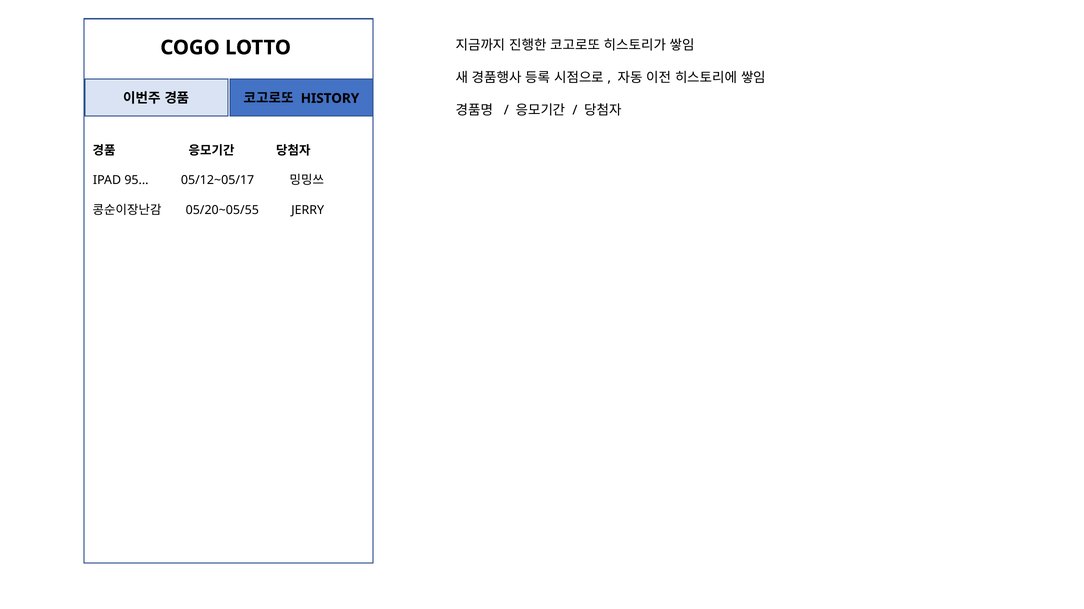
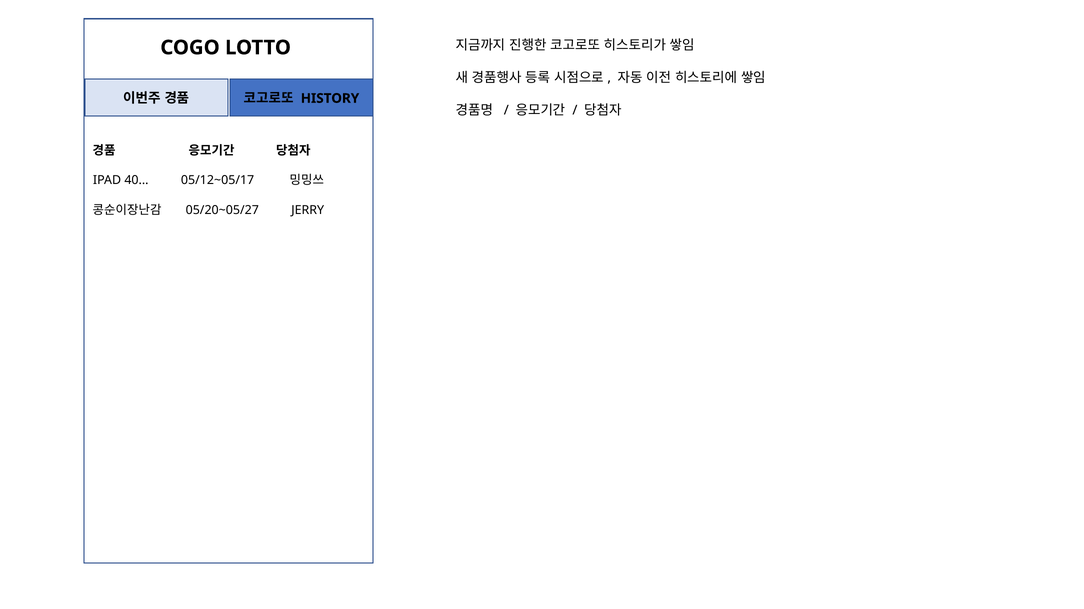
95: 95 -> 40 (136, 180)
05/20~05/55: 05/20~05/55 -> 05/20~05/27 (222, 210)
